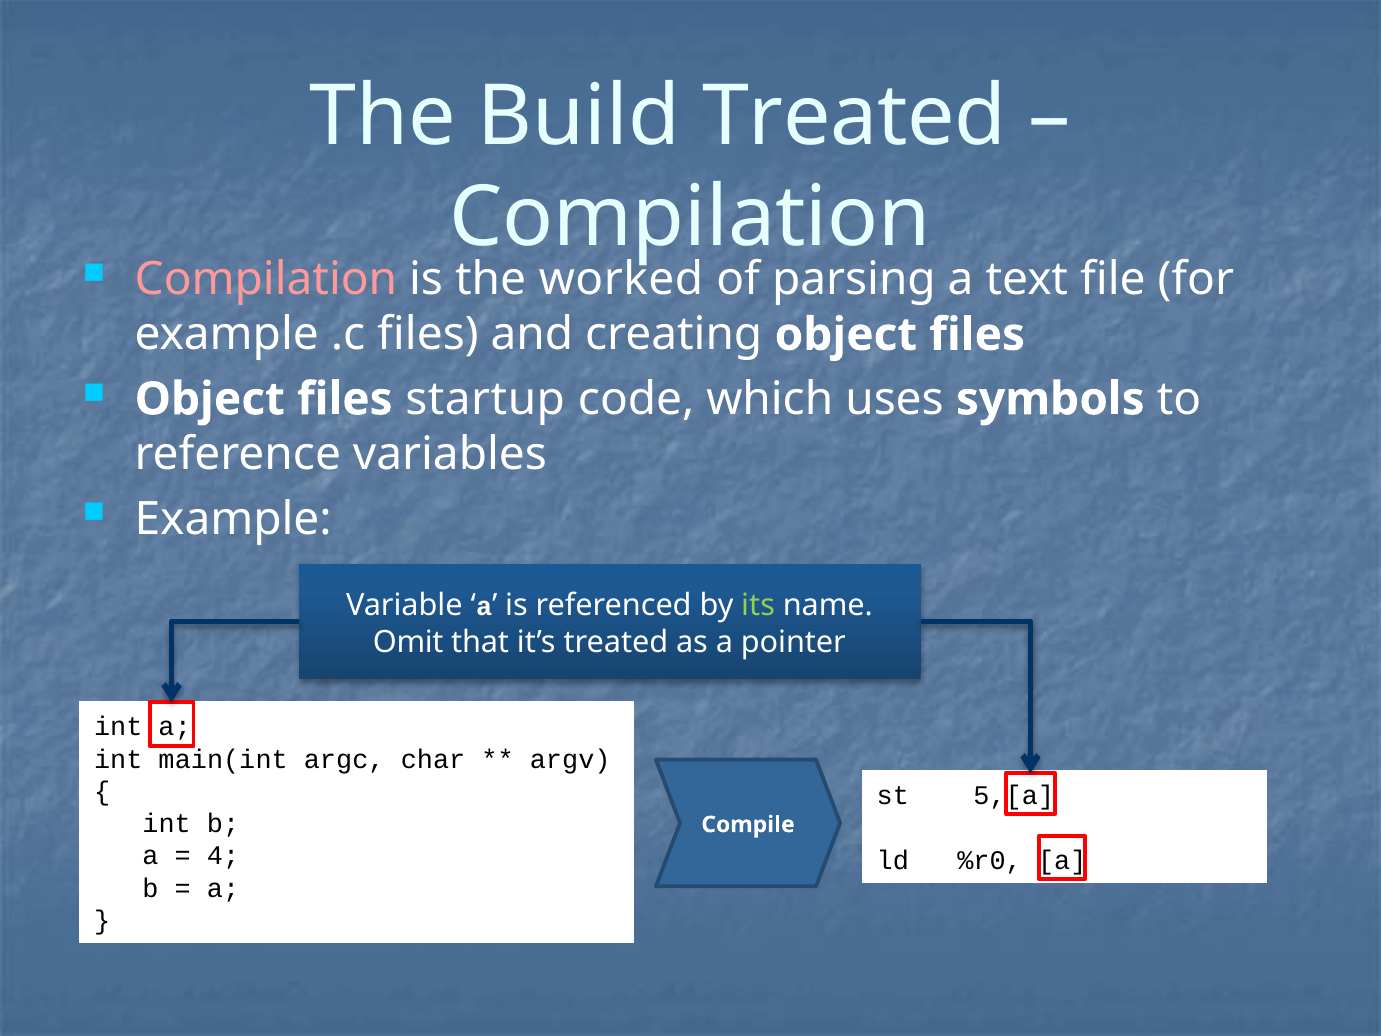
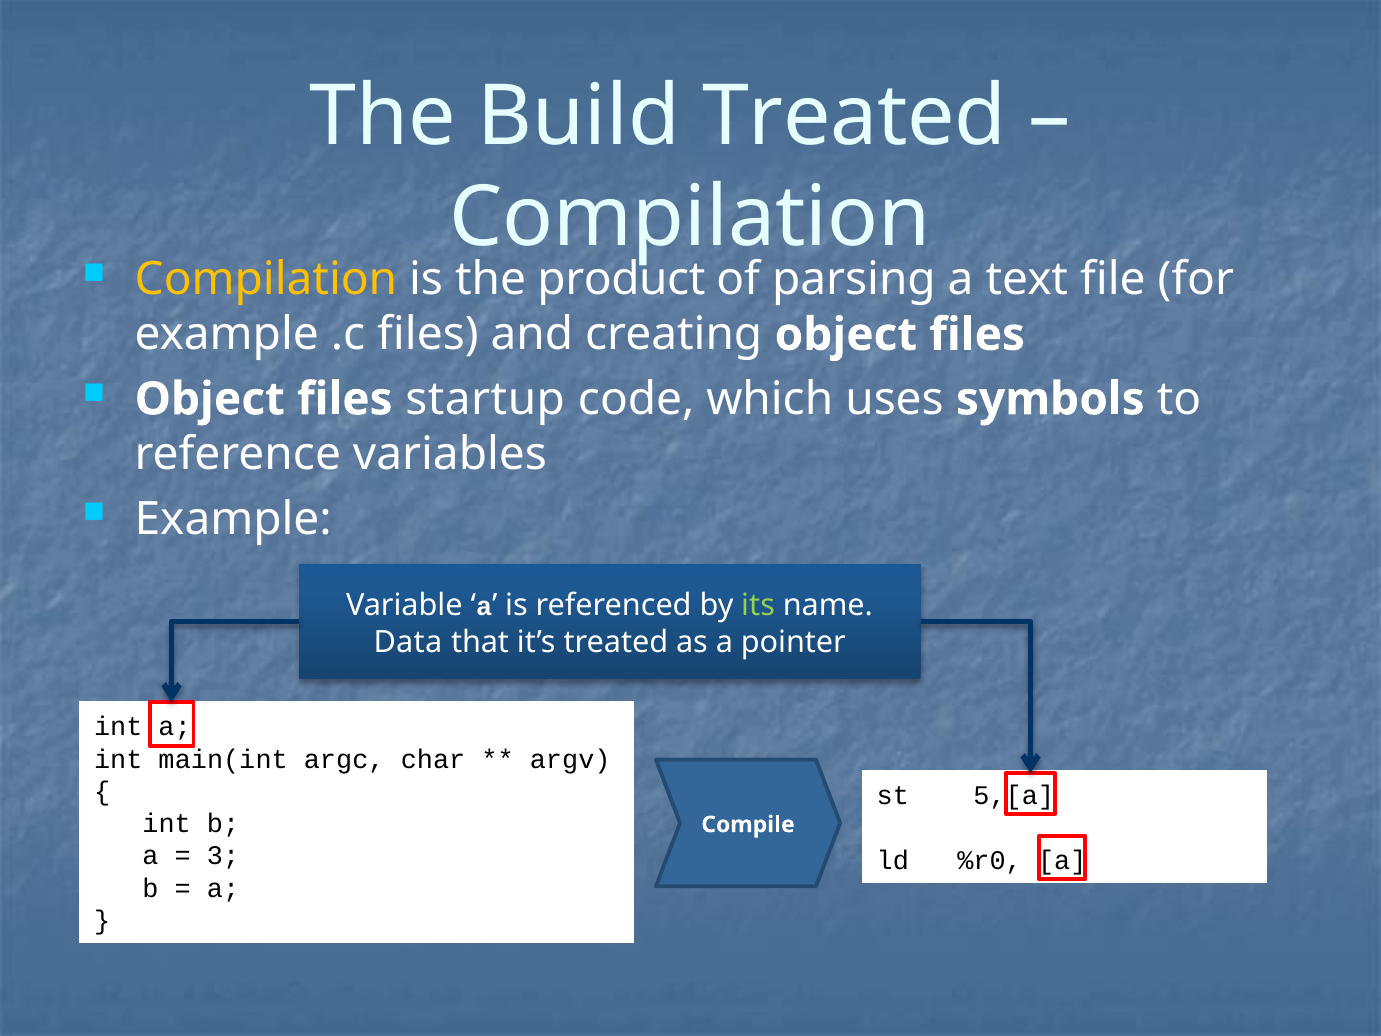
Compilation colour: pink -> yellow (266, 279)
worked: worked -> product (621, 279)
Omit: Omit -> Data (408, 642)
4: 4 -> 3 (223, 856)
